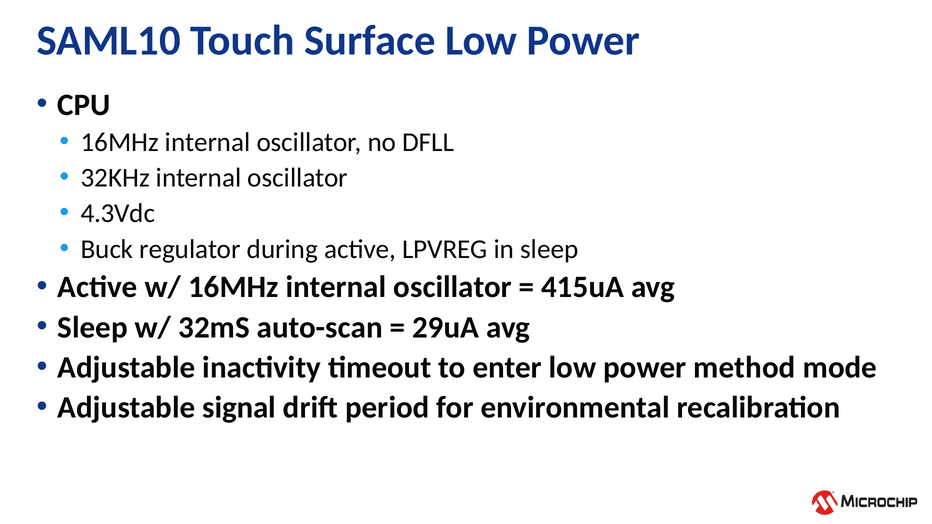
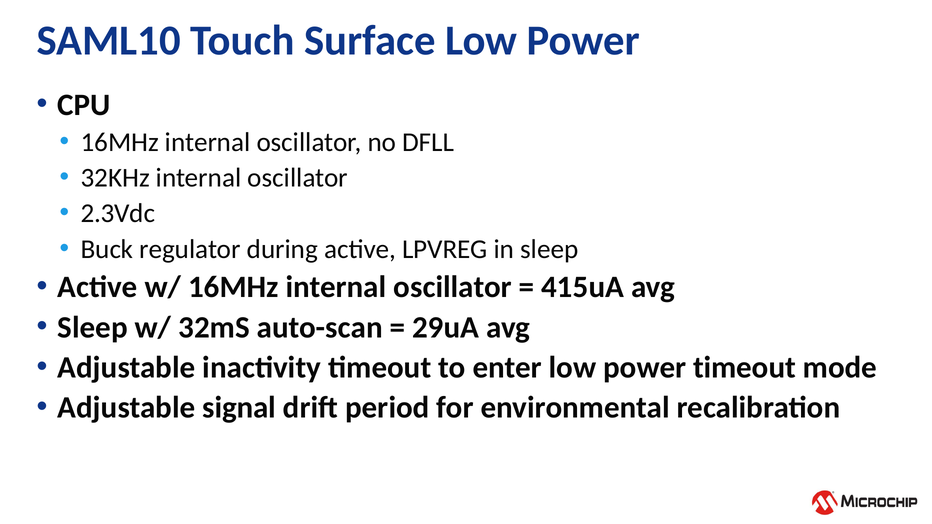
4.3Vdc: 4.3Vdc -> 2.3Vdc (118, 214)
power method: method -> timeout (744, 368)
